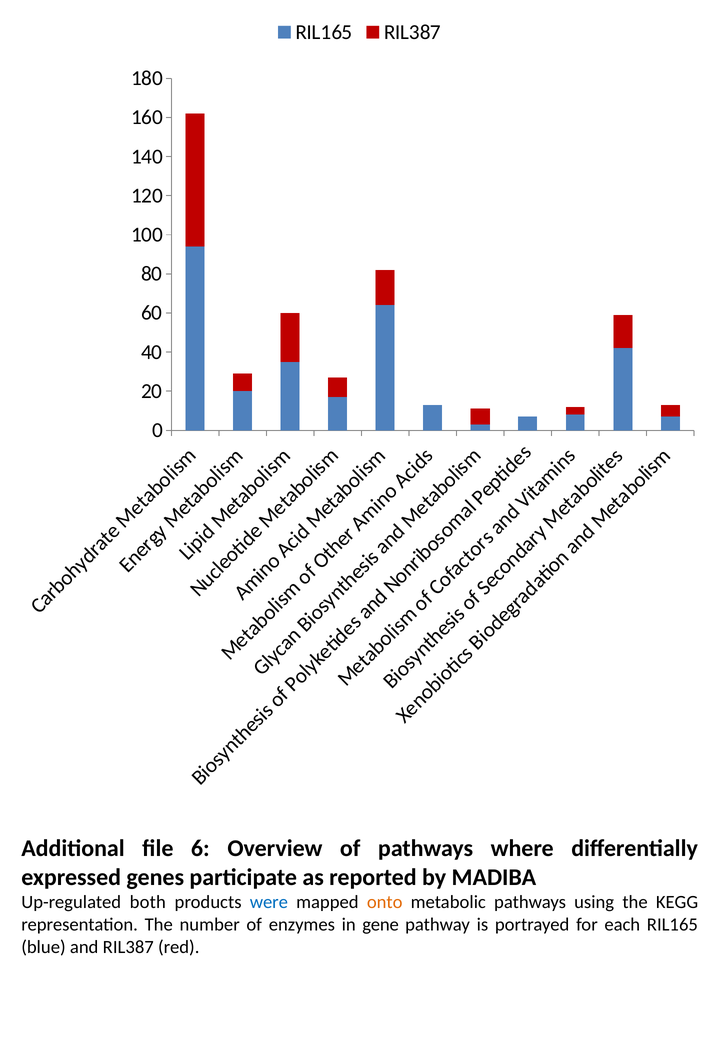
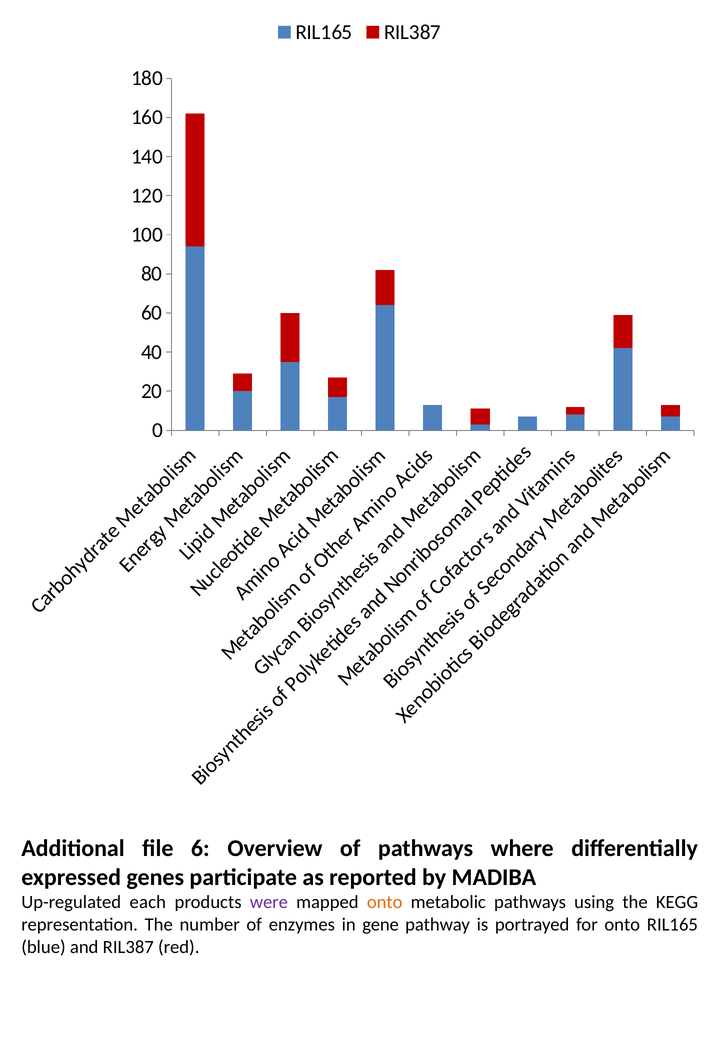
both: both -> each (148, 903)
were colour: blue -> purple (269, 903)
for each: each -> onto (622, 925)
